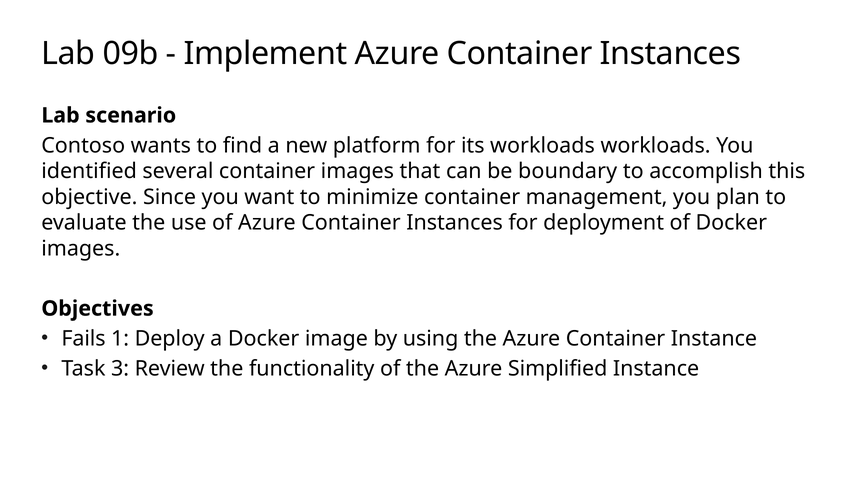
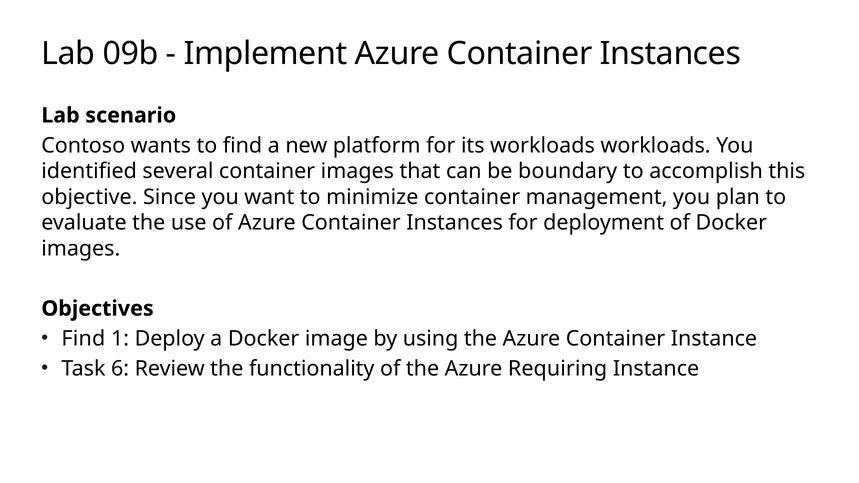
Fails: Fails -> Find (83, 339)
3: 3 -> 6 (120, 369)
Simplified: Simplified -> Requiring (558, 369)
